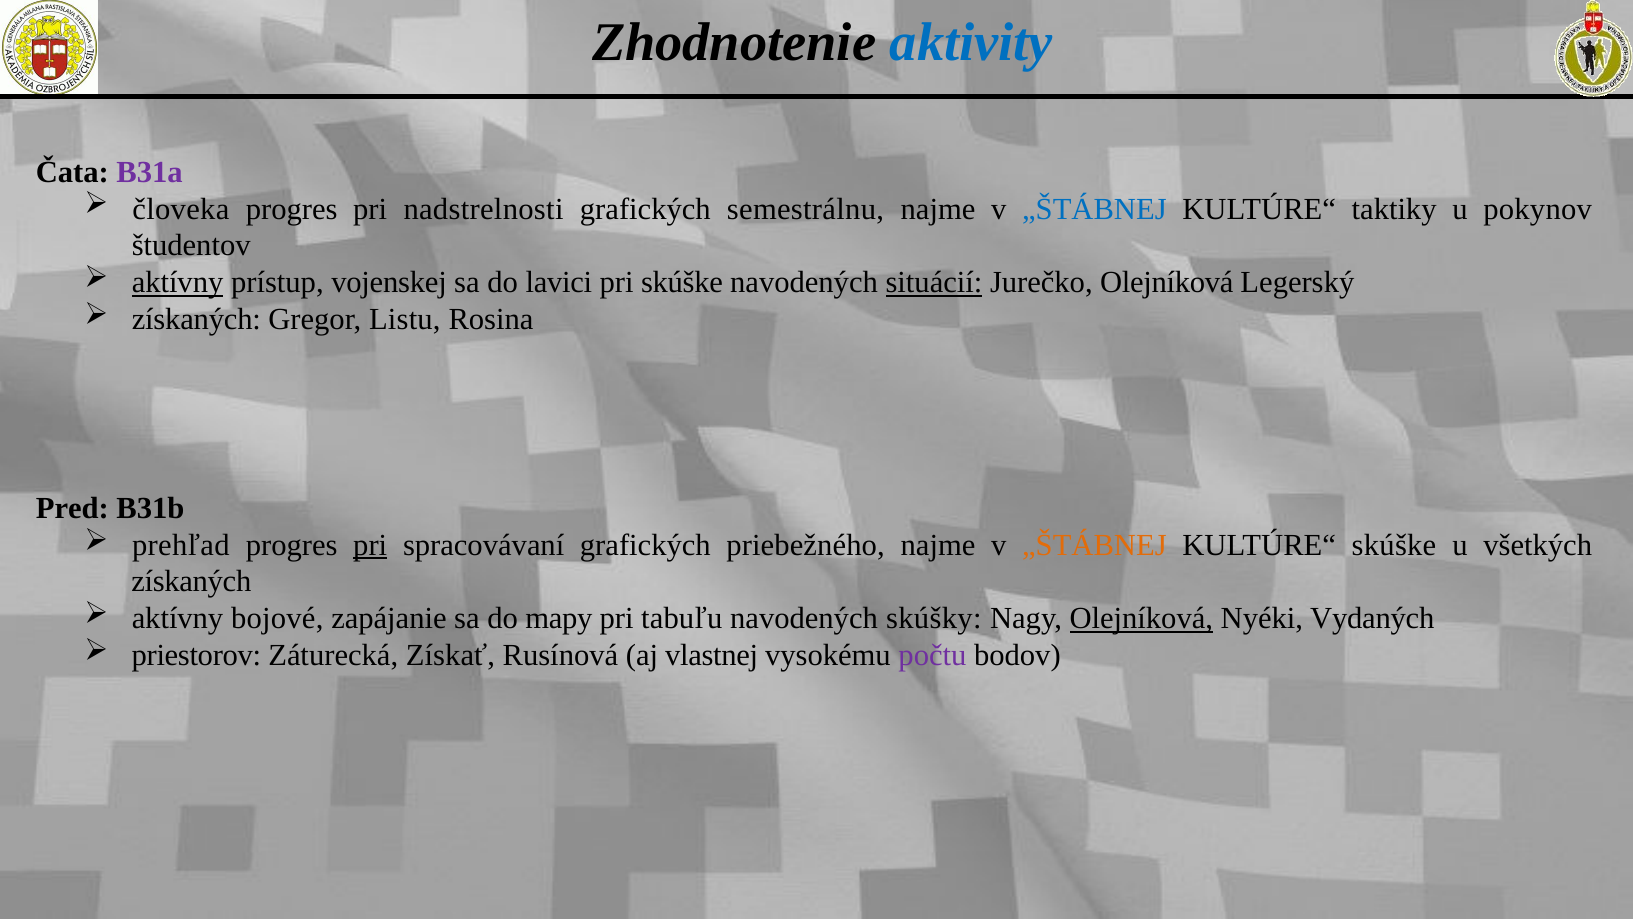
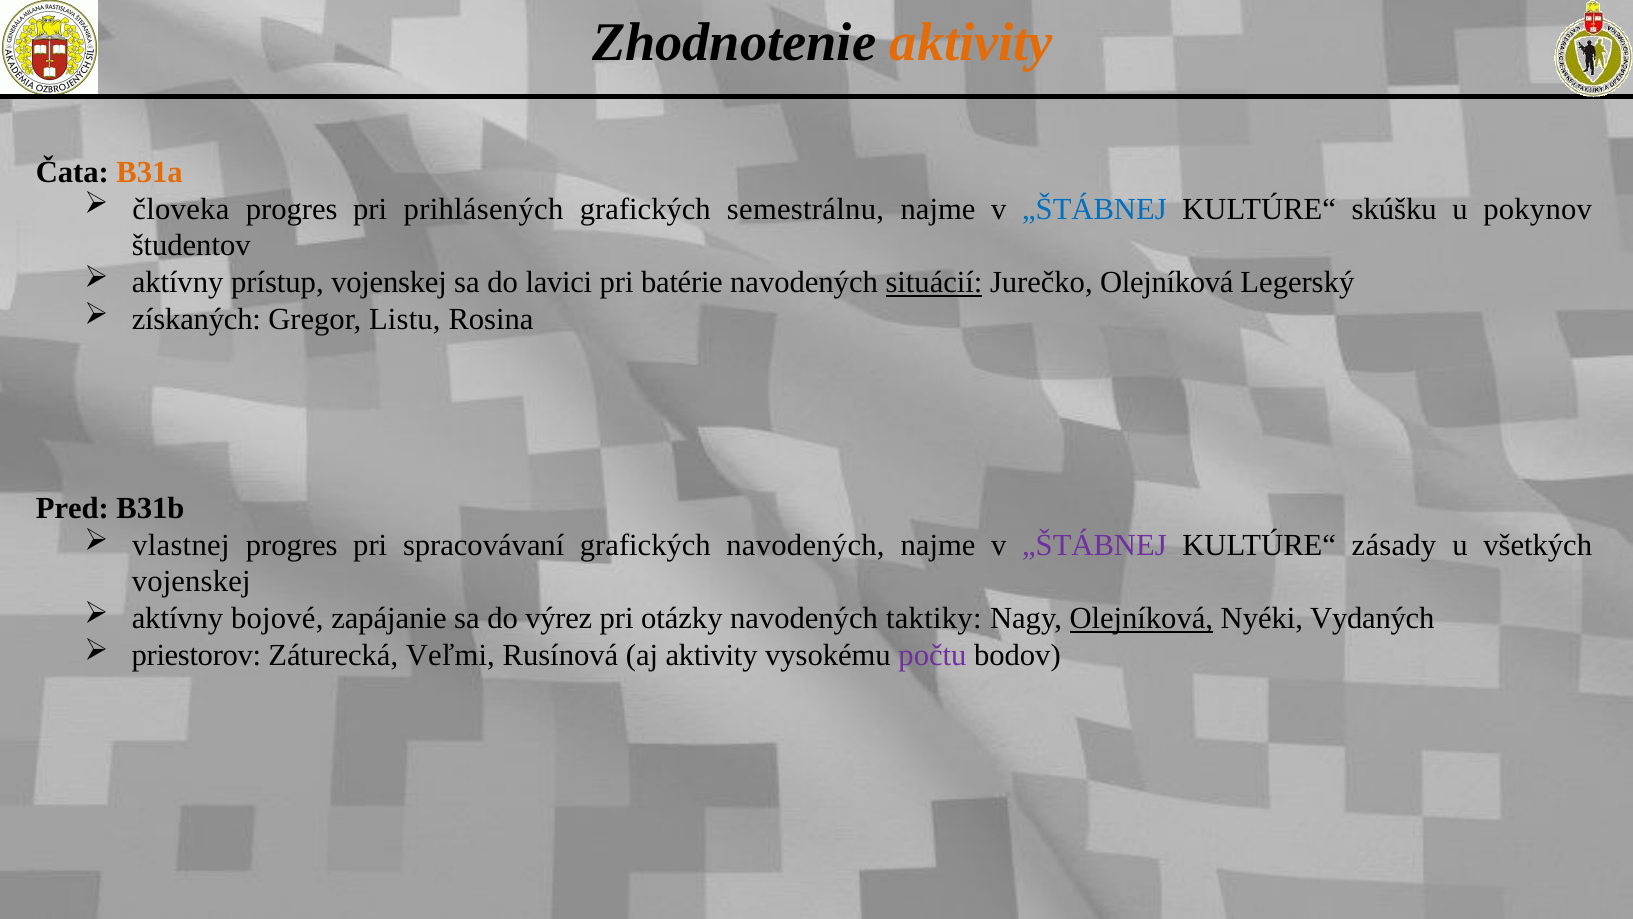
aktivity colour: blue -> orange (971, 43)
B31a colour: purple -> orange (150, 172)
nadstrelnosti: nadstrelnosti -> prihlásených (483, 209)
taktiky: taktiky -> skúšku (1394, 209)
aktívny underline: present -> none (178, 282)
pri skúške: skúške -> batérie (682, 282)
prehľad: prehľad -> vlastnej (181, 545)
pri underline: present -> none (370, 545)
grafických priebežného: priebežného -> navodených (805, 545)
„ŠTÁBNEJ colour: orange -> purple (1094, 545)
KULTÚRE“ skúške: skúške -> zásady (1394, 545)
získaných: získaných -> vojenskej (191, 581)
mapy: mapy -> výrez (559, 618)
tabuľu: tabuľu -> otázky (682, 618)
skúšky: skúšky -> taktiky (934, 618)
Získať: Získať -> Veľmi (450, 655)
aj vlastnej: vlastnej -> aktivity (712, 655)
